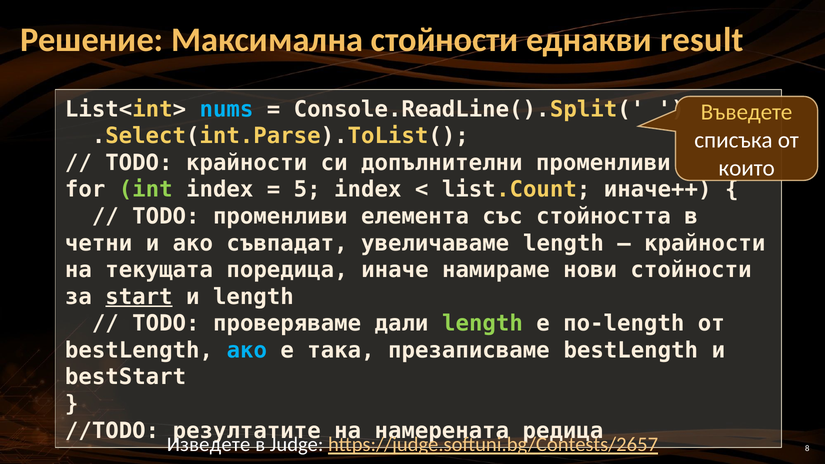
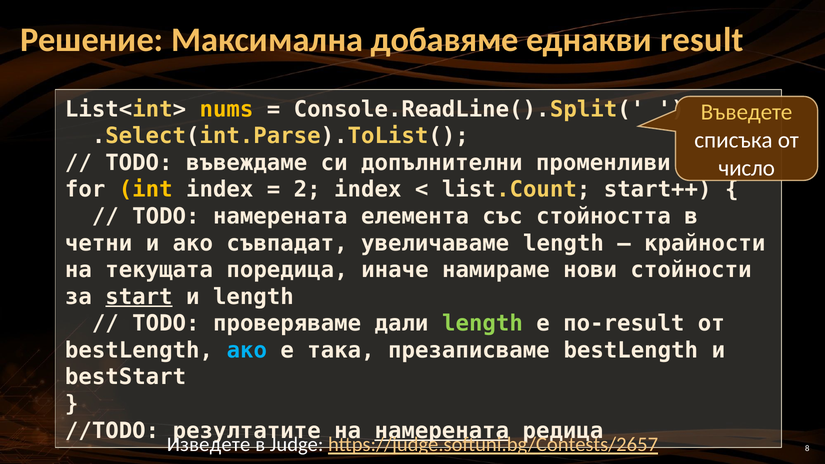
Максимална стойности: стойности -> добавяме (445, 40)
nums colour: light blue -> yellow (226, 109)
TODO крайности: крайности -> въвеждаме (247, 163)
които: които -> число (747, 168)
int colour: light green -> yellow (146, 190)
5: 5 -> 2 (307, 190)
иначе++: иначе++ -> start++ (658, 190)
TODO променливи: променливи -> намерената (280, 216)
по-length: по-length -> по-result (624, 324)
намерената underline: none -> present (442, 431)
